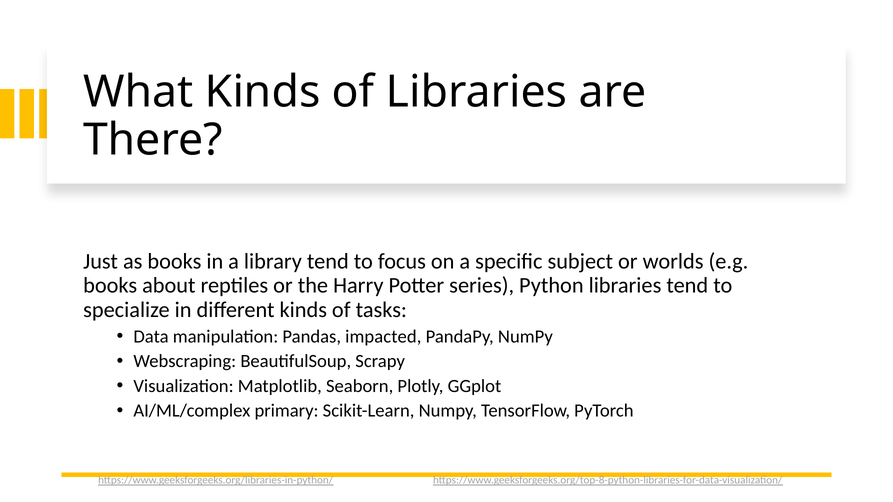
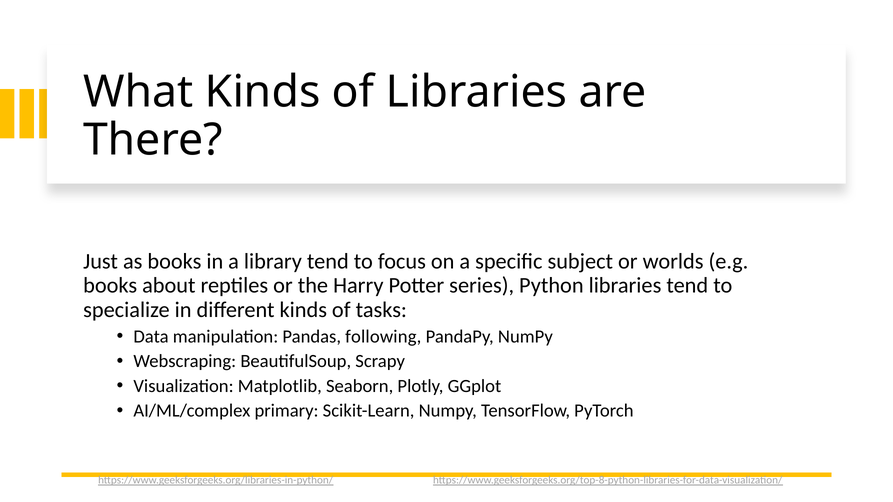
impacted: impacted -> following (383, 337)
